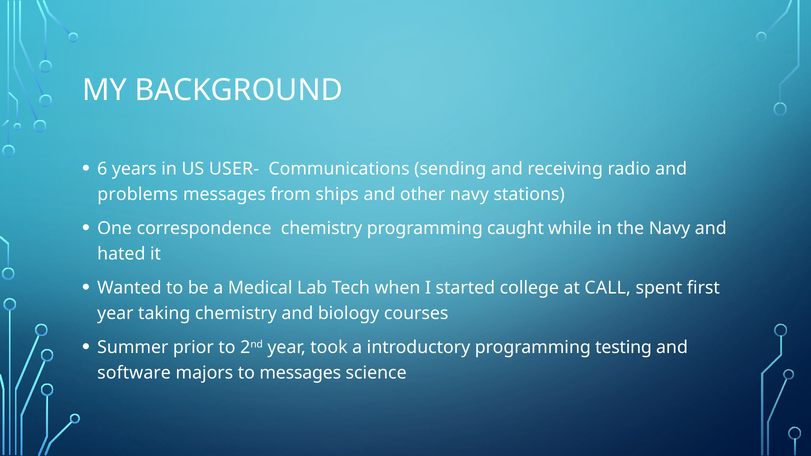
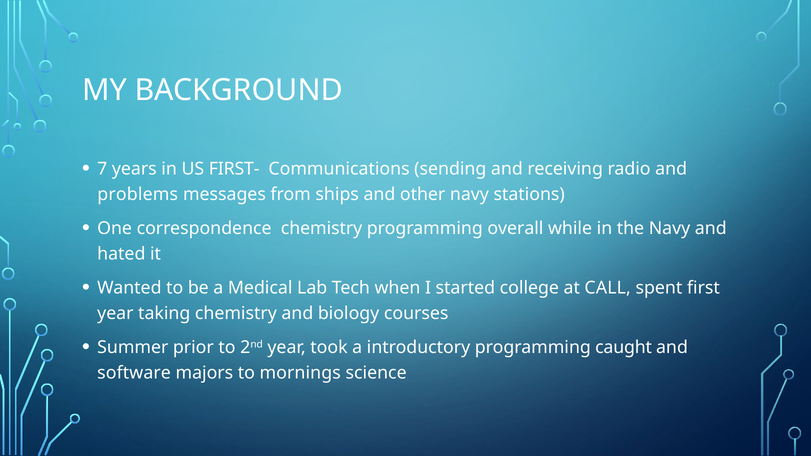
6: 6 -> 7 (102, 169)
USER-: USER- -> FIRST- (234, 169)
caught: caught -> overall (515, 228)
testing: testing -> caught (624, 347)
to messages: messages -> mornings (300, 373)
